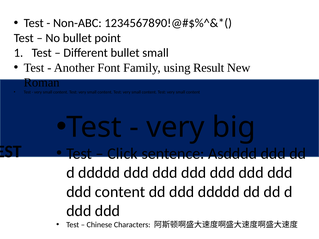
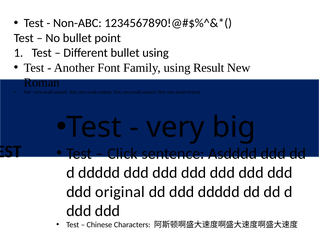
bullet small: small -> using (156, 53)
ddd content: content -> original (120, 192)
